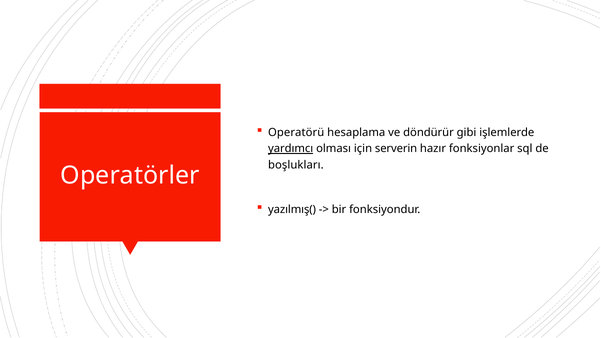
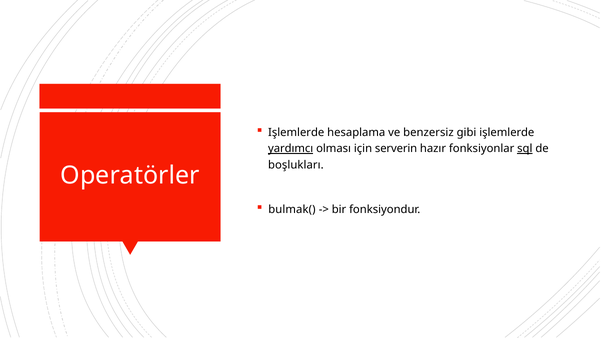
Operatörü: Operatörü -> Işlemlerde (296, 132)
döndürür: döndürür -> benzersiz (428, 132)
sql underline: none -> present (525, 149)
yazılmış(: yazılmış( -> bulmak( (292, 210)
